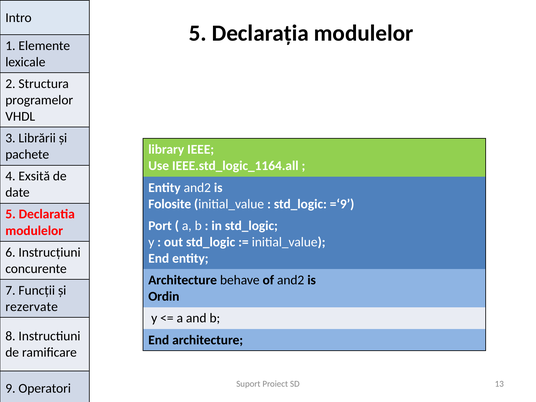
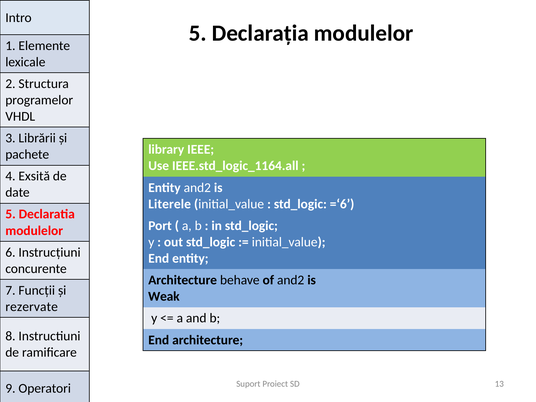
Folosite: Folosite -> Literele (170, 204)
=‘9: =‘9 -> =‘6 (342, 204)
Ordin: Ordin -> Weak (164, 296)
